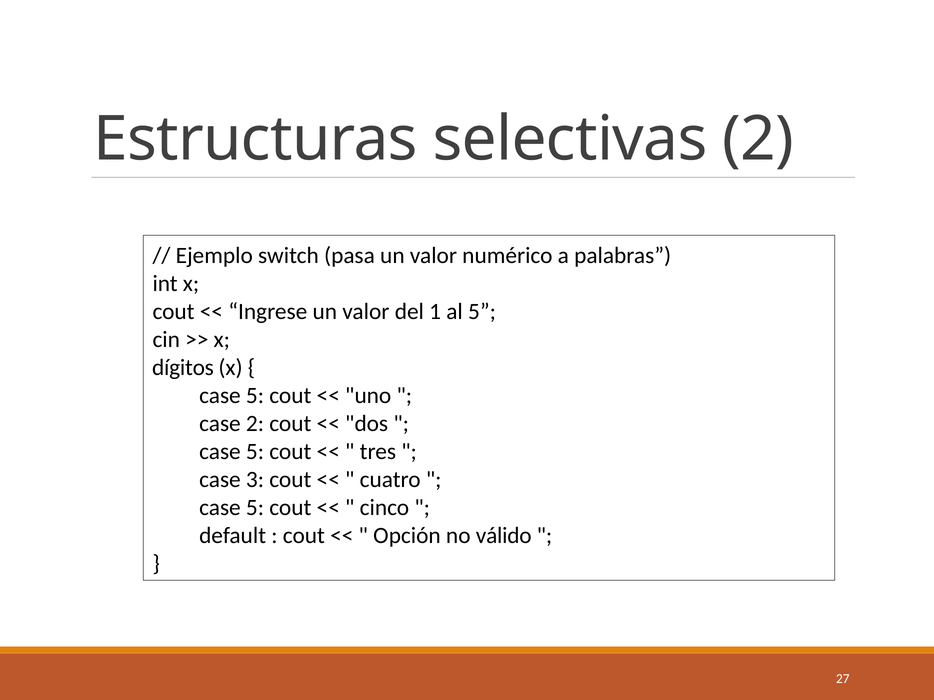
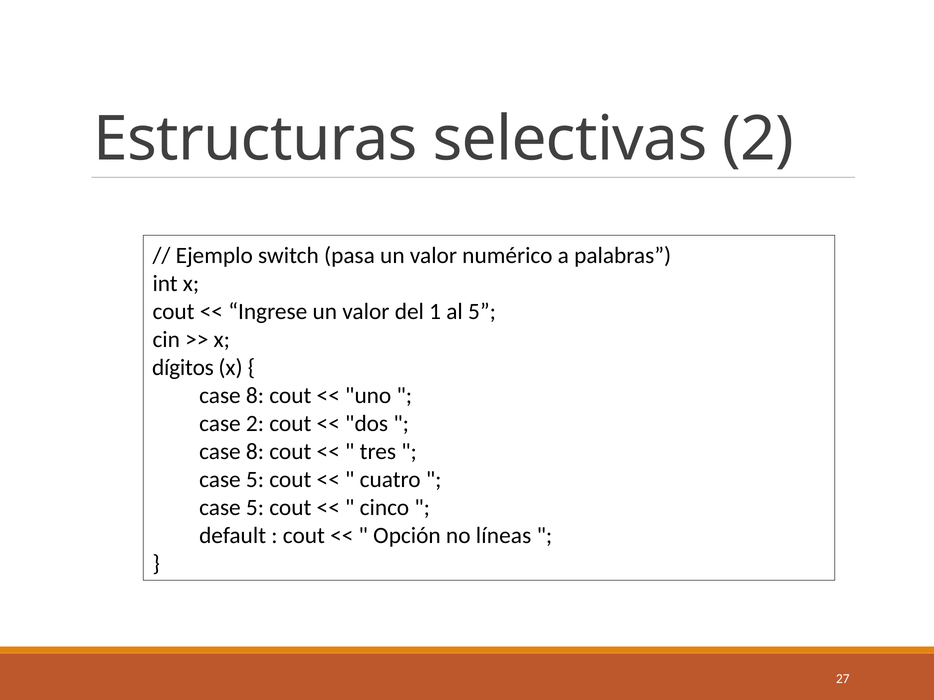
5: 5 -> 8 (255, 396)
5: 5 -> 8 (255, 452)
3: 3 -> 5 (255, 480)
válido: válido -> líneas (504, 536)
